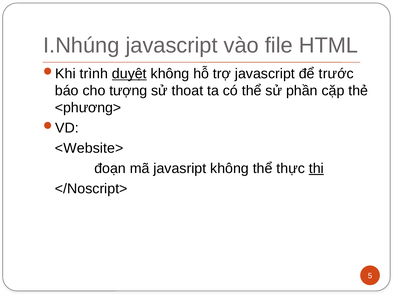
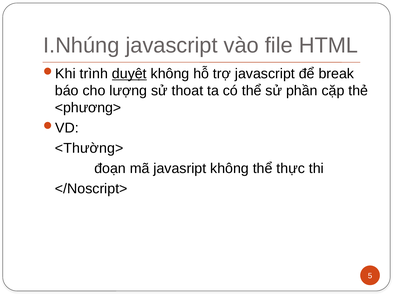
trước: trước -> break (336, 74)
tượng: tượng -> lượng (128, 91)
<Website>: <Website> -> <Thường> (89, 148)
thi underline: present -> none (316, 168)
